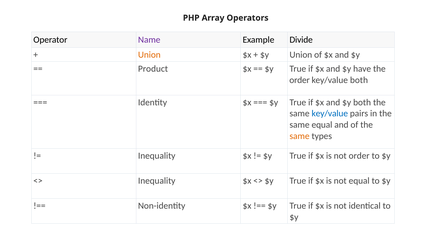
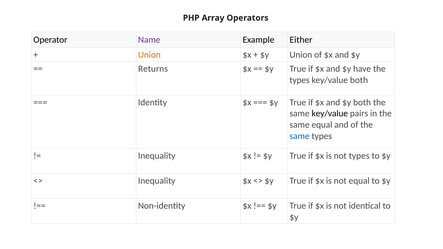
Divide: Divide -> Either (301, 40)
Product: Product -> Returns (153, 69)
order: order -> types (300, 80)
key/value colour: blue -> black (330, 114)
same colour: orange -> blue (300, 136)
not order: order -> types (359, 156)
